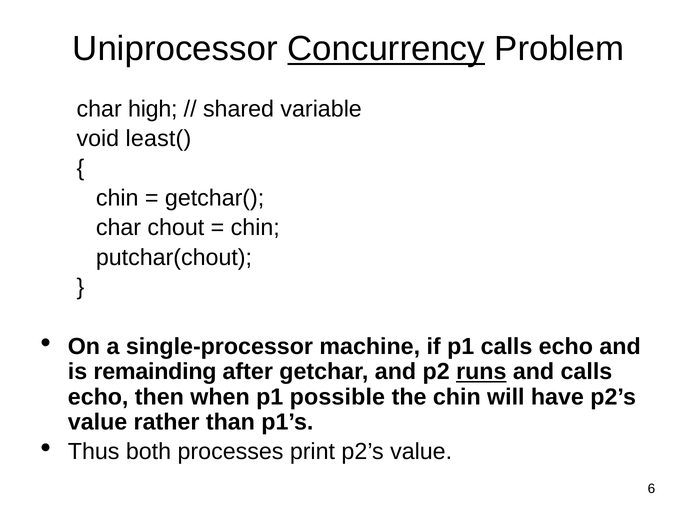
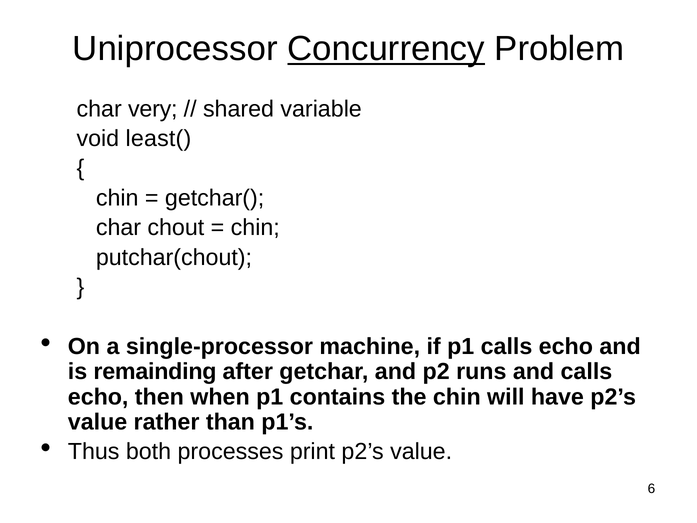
high: high -> very (153, 109)
runs underline: present -> none (481, 372)
possible: possible -> contains (337, 397)
